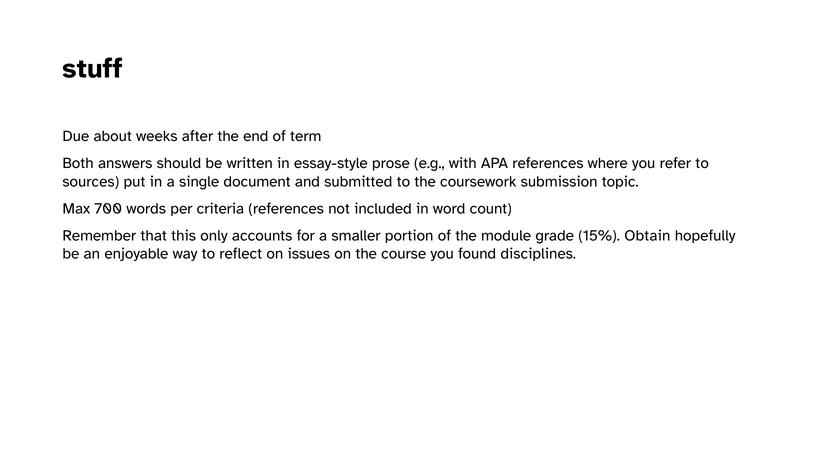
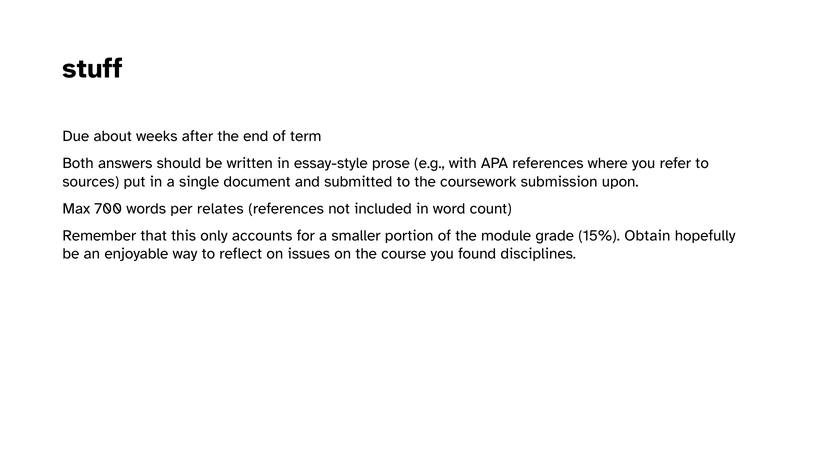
topic: topic -> upon (620, 181)
criteria: criteria -> relates (220, 208)
